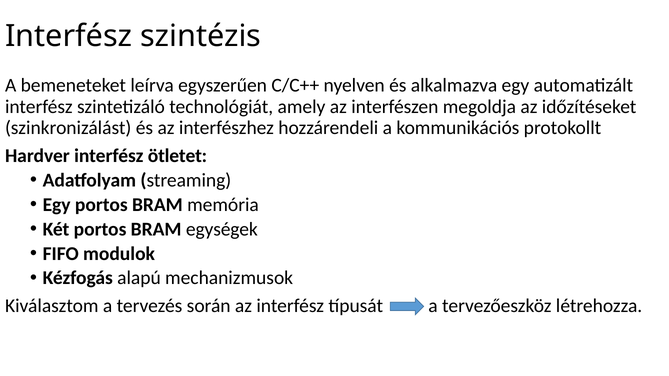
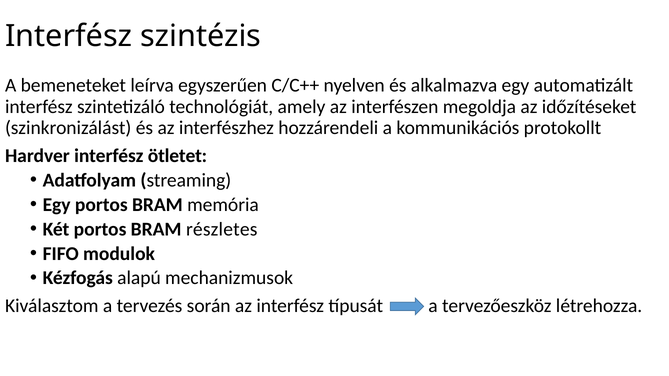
egységek: egységek -> részletes (222, 229)
